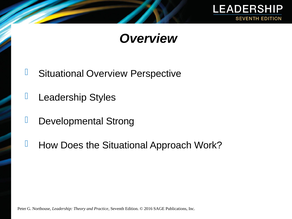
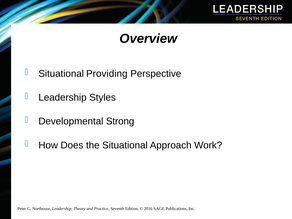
Situational Overview: Overview -> Providing (107, 74)
